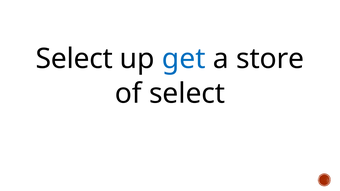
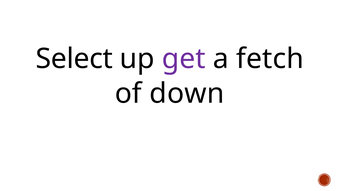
get colour: blue -> purple (184, 59)
store: store -> fetch (270, 59)
of select: select -> down (187, 94)
